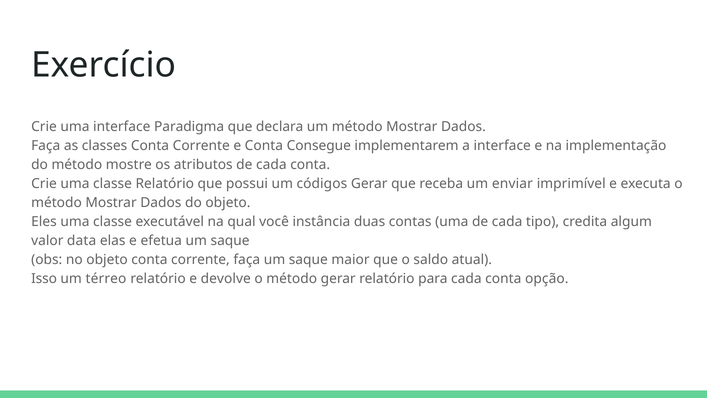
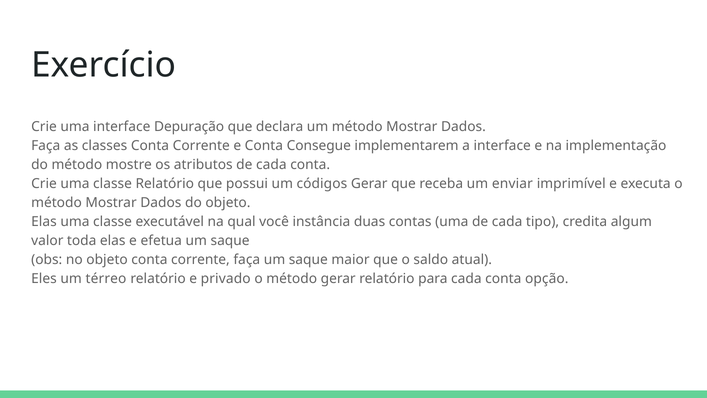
Paradigma: Paradigma -> Depuração (189, 127)
Eles: Eles -> Elas (44, 221)
data: data -> toda (82, 240)
Isso: Isso -> Eles (44, 278)
devolve: devolve -> privado (226, 278)
